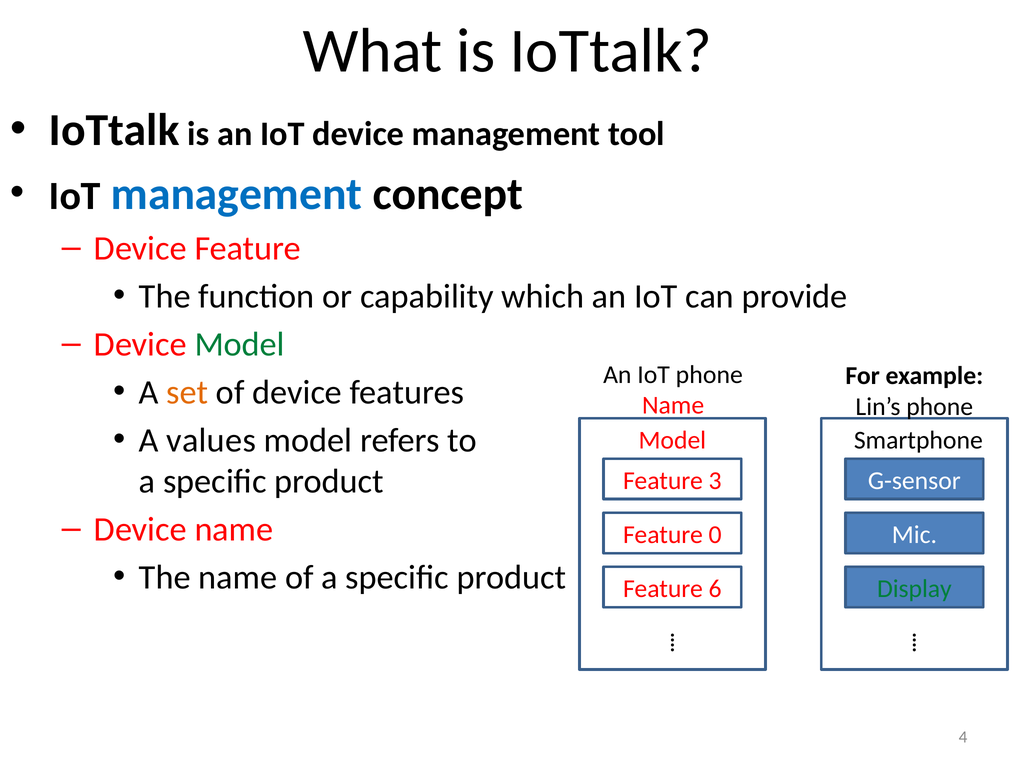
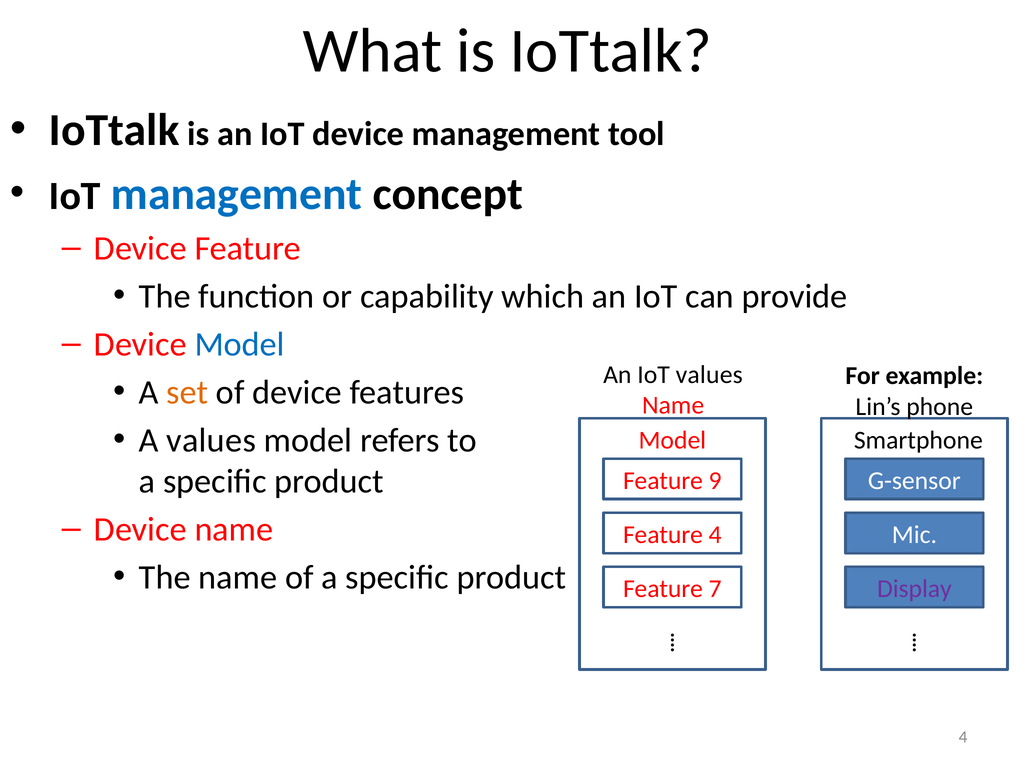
Model colour: green -> blue (240, 344)
IoT phone: phone -> values (709, 374)
3: 3 -> 9 (715, 481)
Feature 0: 0 -> 4 (715, 535)
6: 6 -> 7 (715, 589)
Display colour: green -> purple (914, 589)
